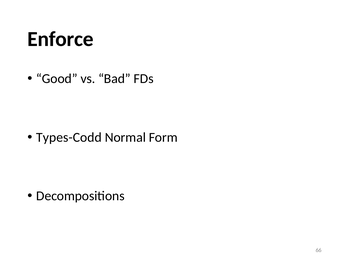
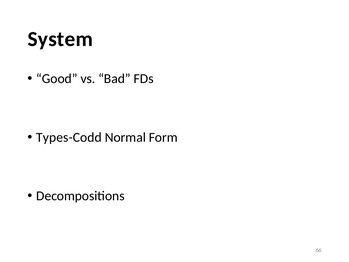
Enforce: Enforce -> System (60, 39)
